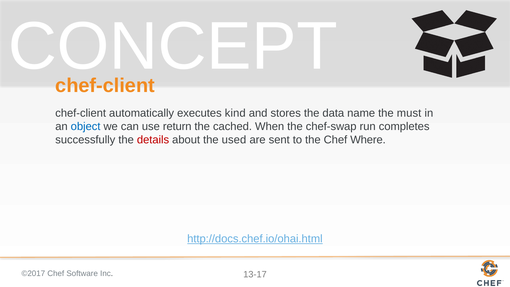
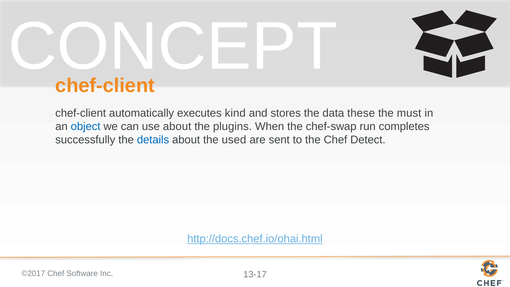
name: name -> these (361, 113)
use return: return -> about (177, 126)
cached: cached -> plugins (232, 126)
details colour: red -> blue (153, 140)
Where: Where -> Detect (368, 140)
